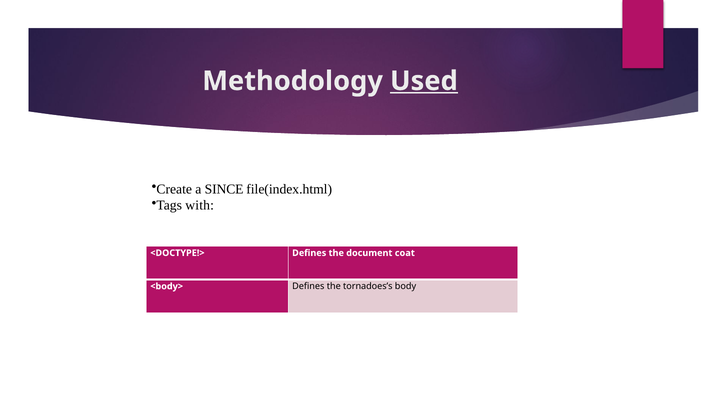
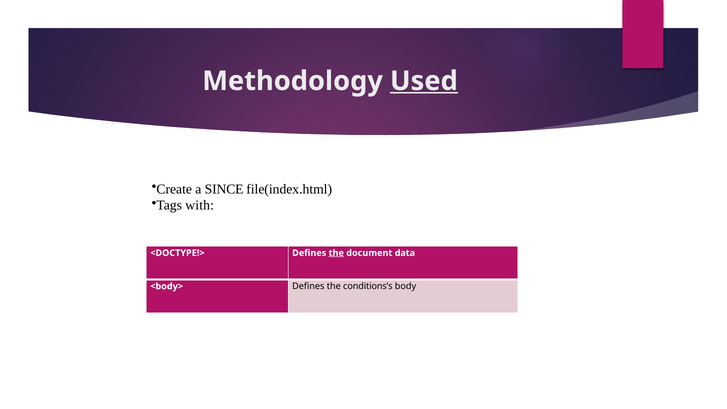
the underline: none -> present (336, 253)
coat: coat -> data (405, 253)
tornadoes’s: tornadoes’s -> conditions’s (368, 286)
